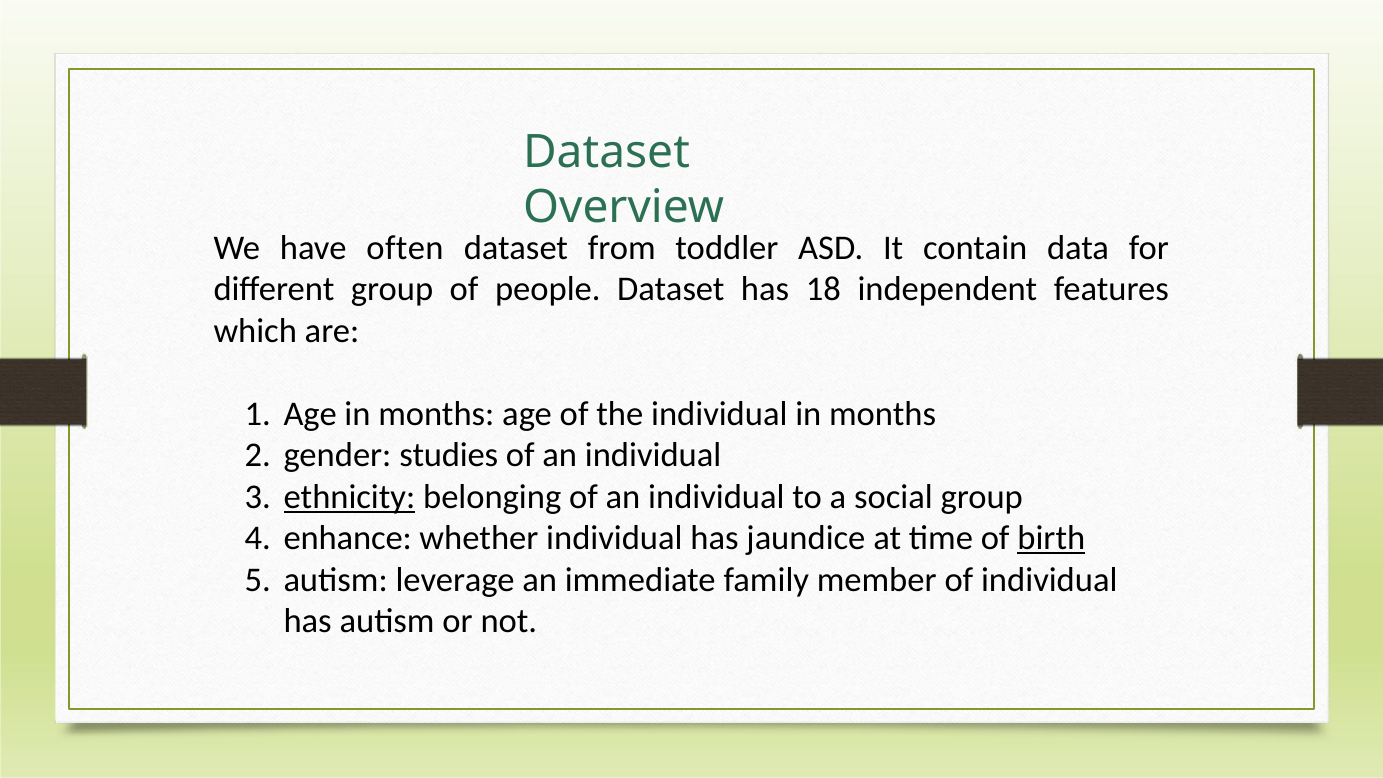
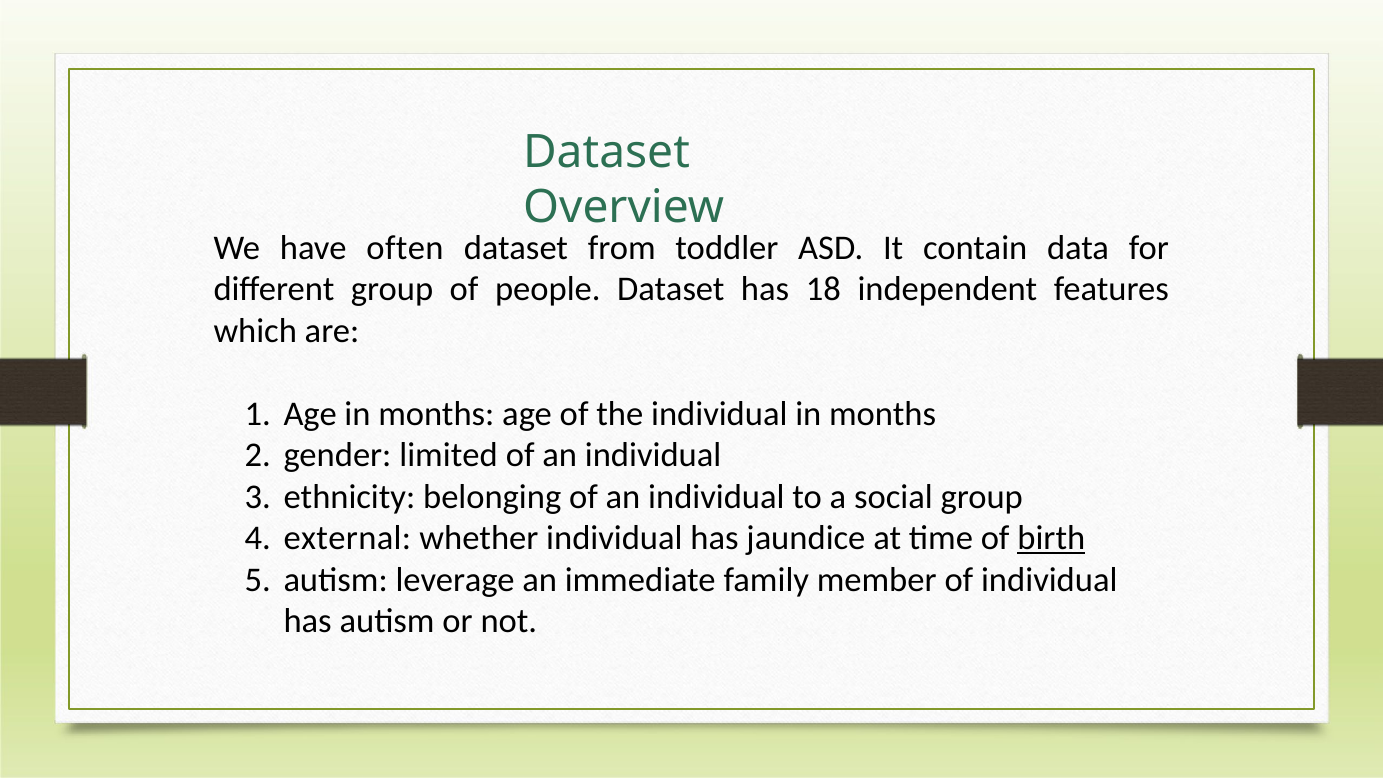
studies: studies -> limited (449, 455)
ethnicity underline: present -> none (349, 497)
enhance: enhance -> external (347, 538)
